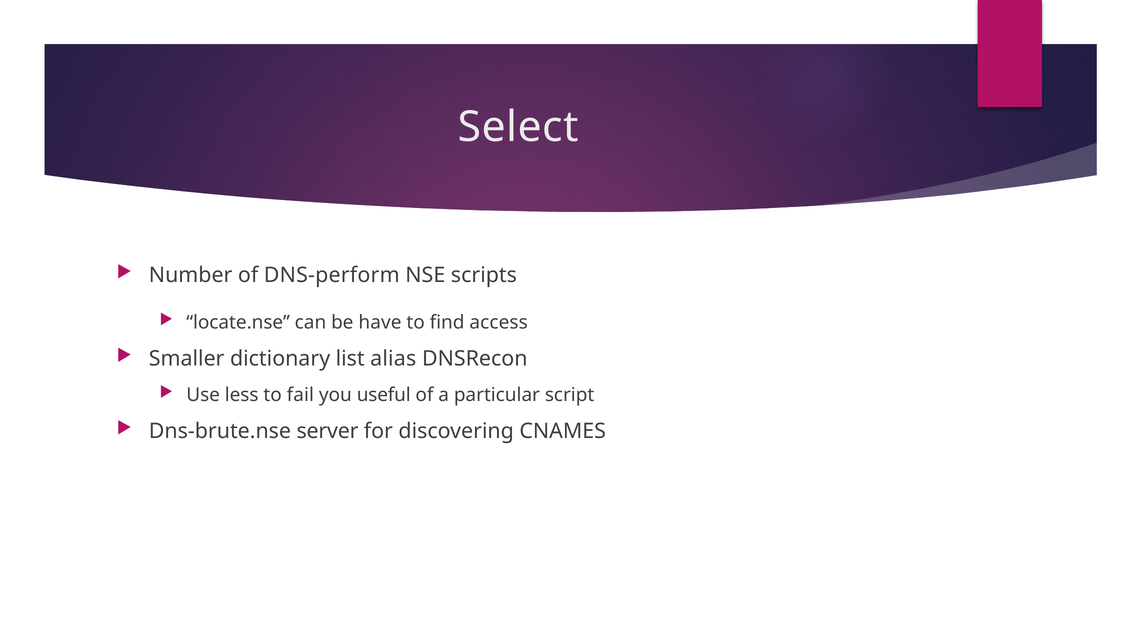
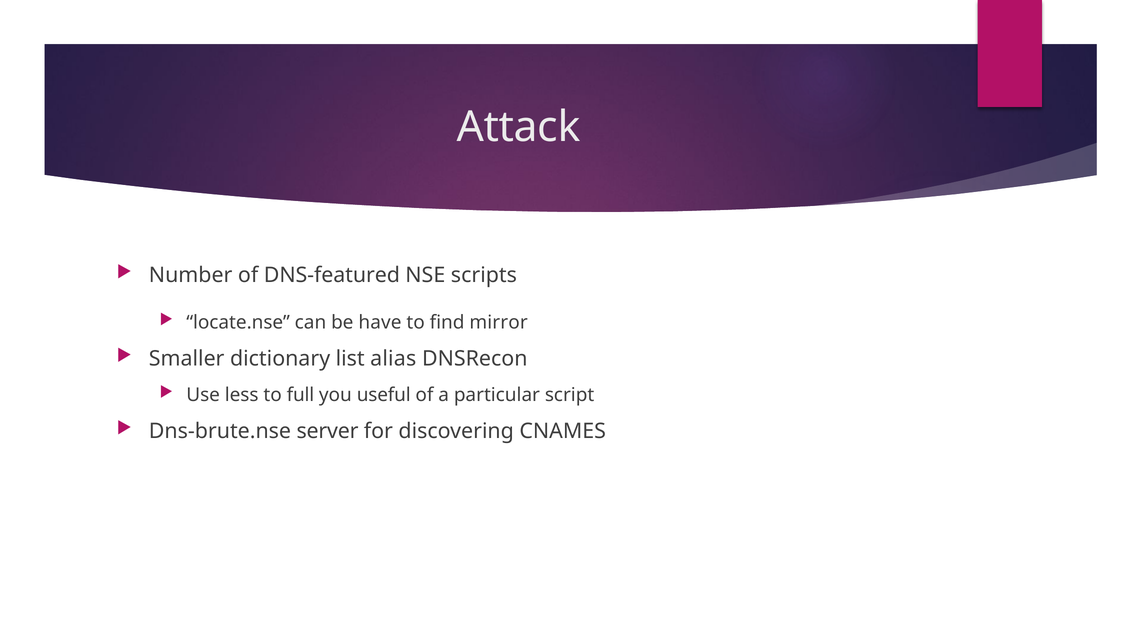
Select: Select -> Attack (519, 127)
DNS-perform: DNS-perform -> DNS-featured (332, 275)
access: access -> mirror (499, 323)
fail: fail -> full (300, 395)
